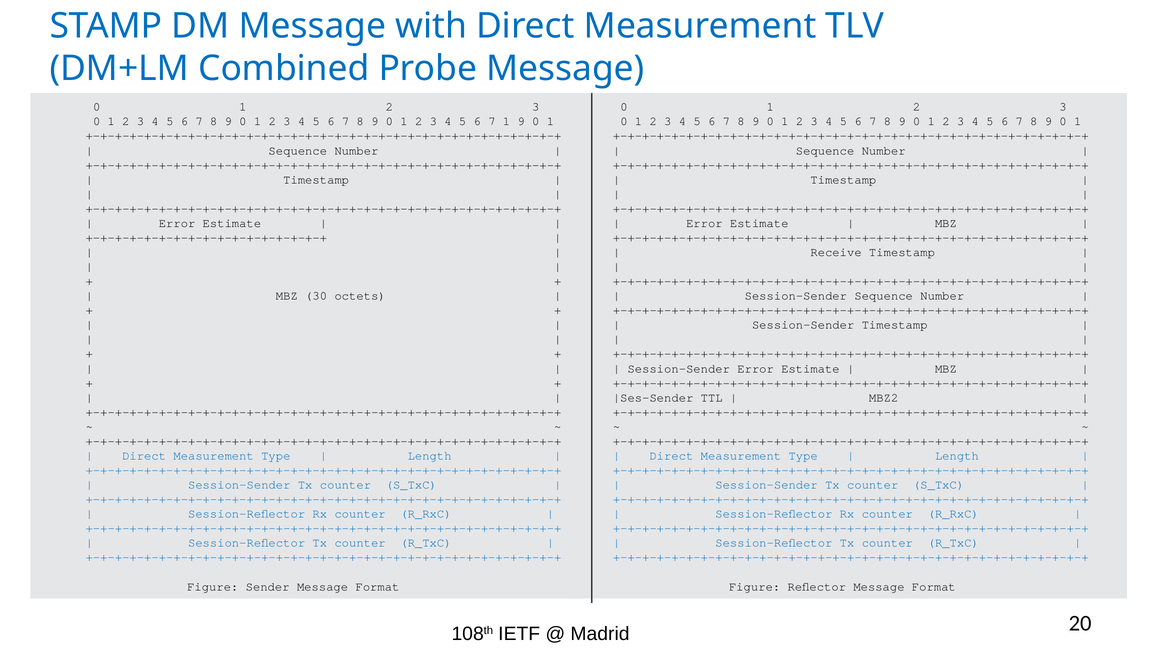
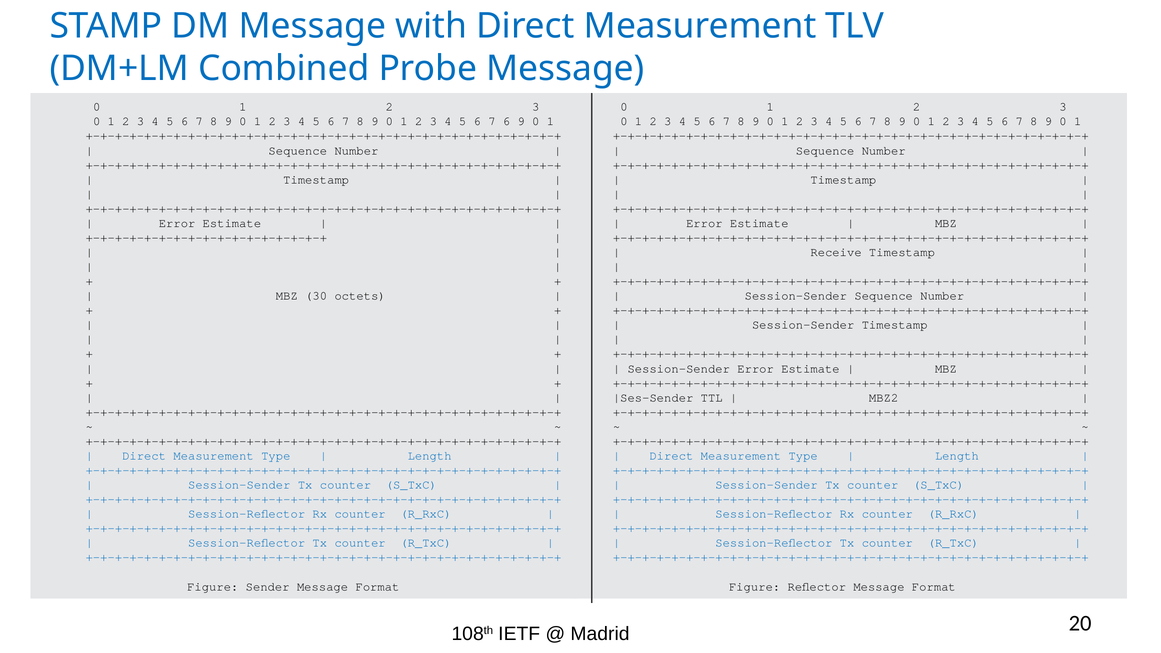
7 1: 1 -> 6 (506, 121)
